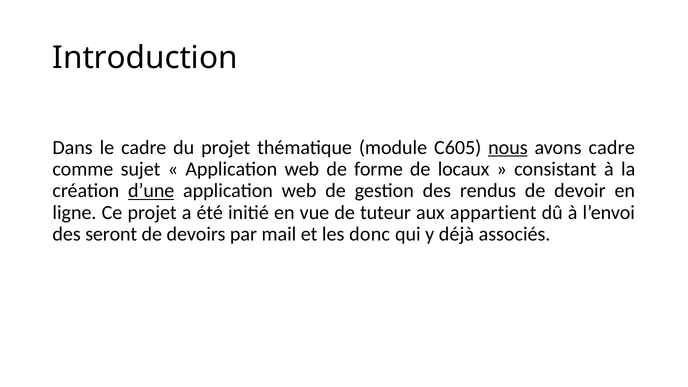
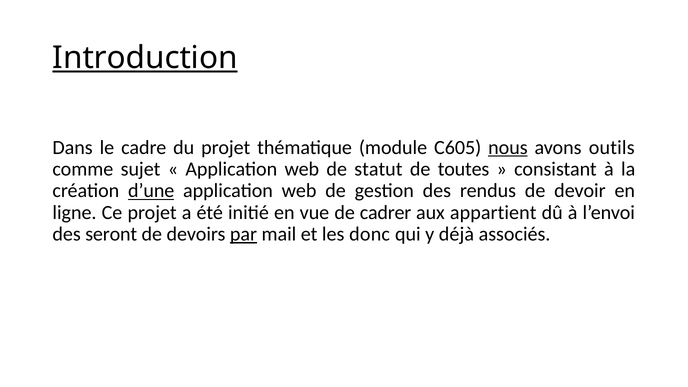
Introduction underline: none -> present (145, 58)
avons cadre: cadre -> outils (612, 147)
forme: forme -> statut (378, 169)
locaux: locaux -> toutes (464, 169)
tuteur: tuteur -> cadrer (386, 212)
par underline: none -> present (243, 234)
